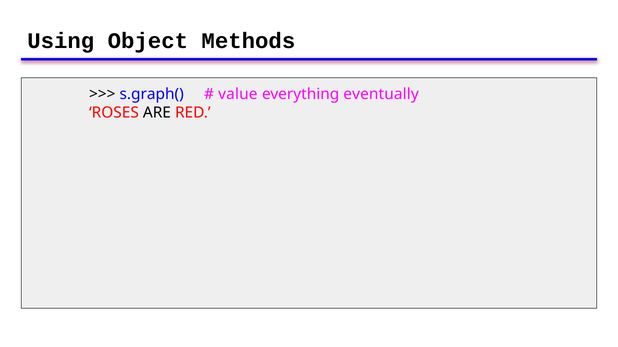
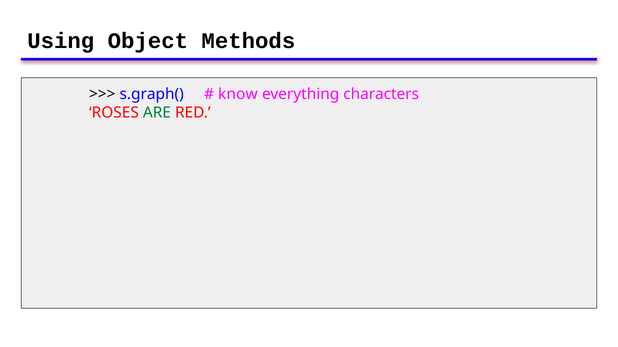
value: value -> know (238, 94)
eventually: eventually -> characters (381, 94)
ARE colour: black -> green (157, 113)
